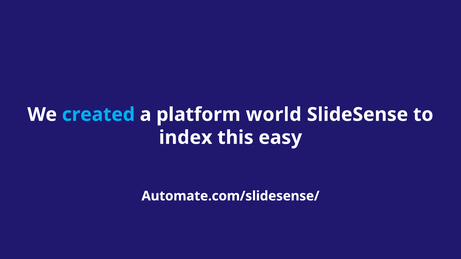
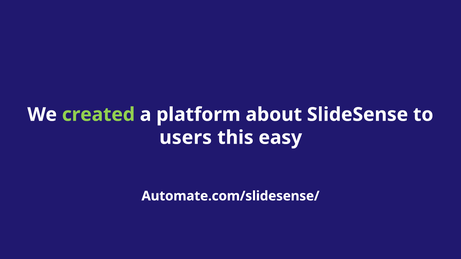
created colour: light blue -> light green (98, 115)
world: world -> about (274, 115)
index: index -> users (186, 138)
